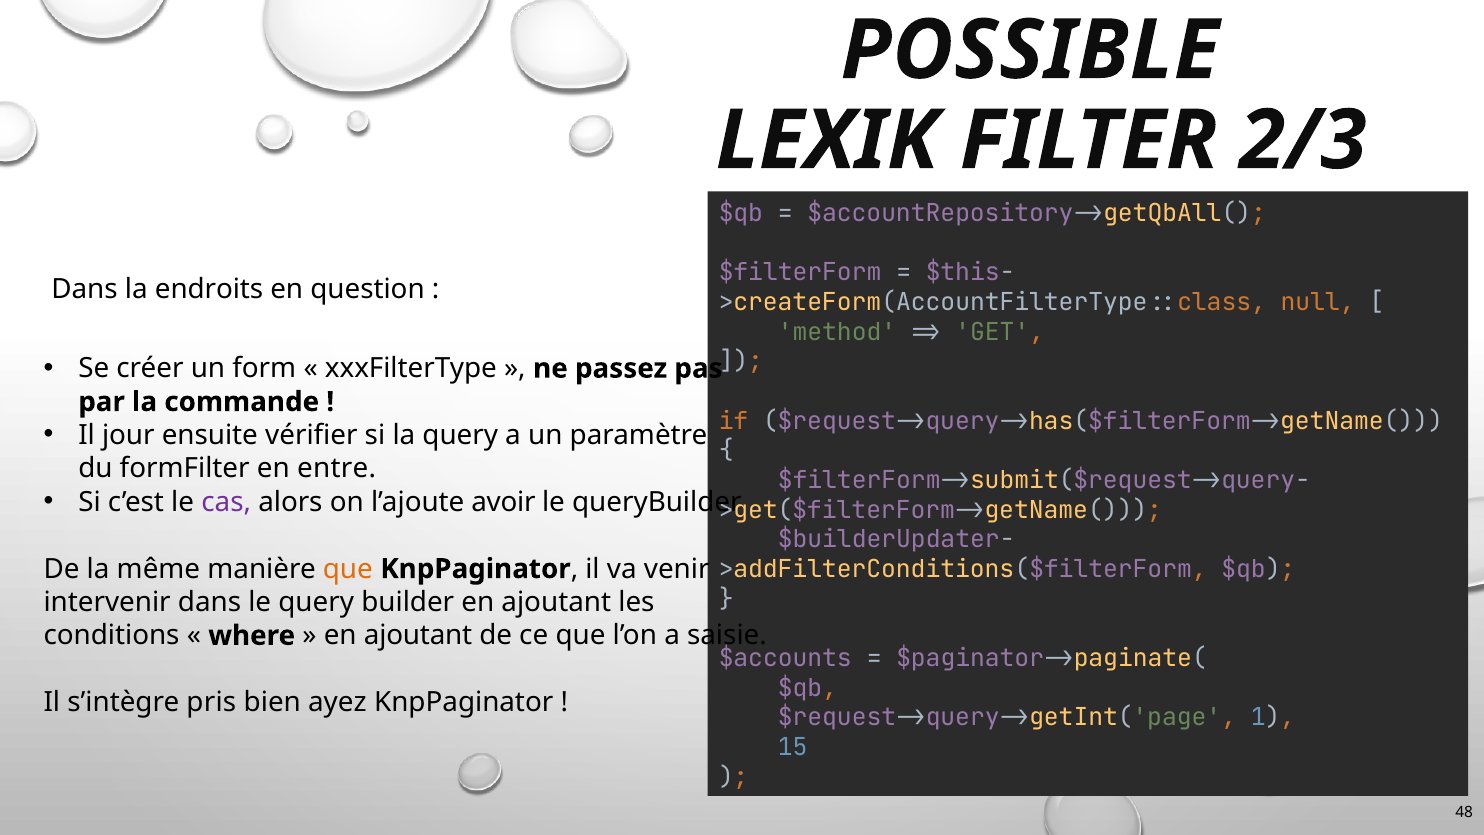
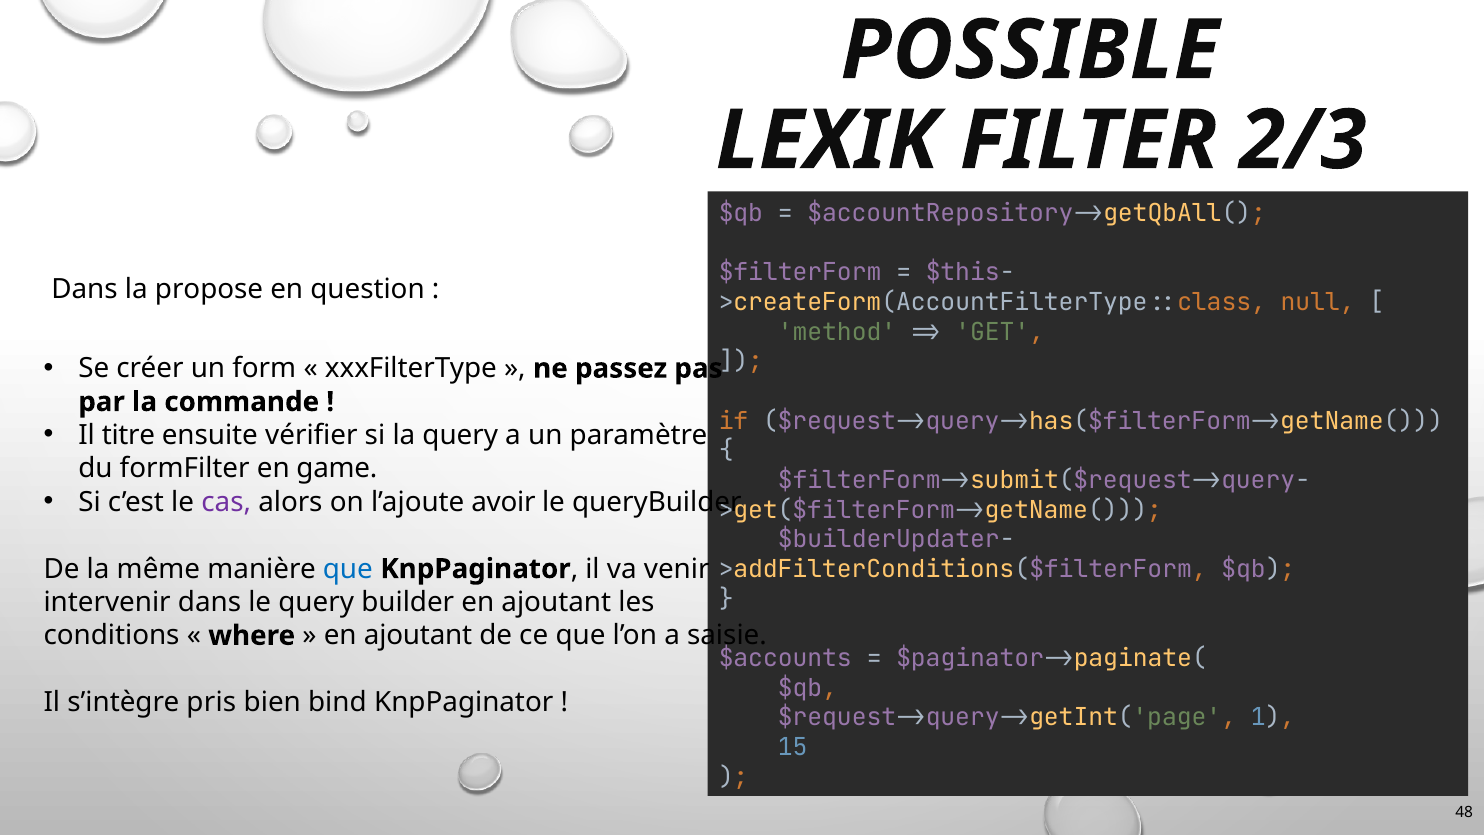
endroits: endroits -> propose (209, 289)
jour: jour -> titre (128, 435)
entre: entre -> game (337, 469)
que colour: orange -> blue (348, 569)
ayez: ayez -> bind (337, 702)
